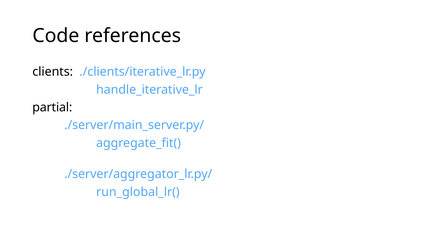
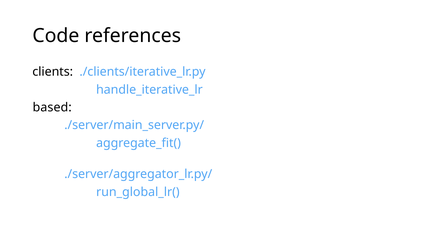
partial: partial -> based (52, 107)
